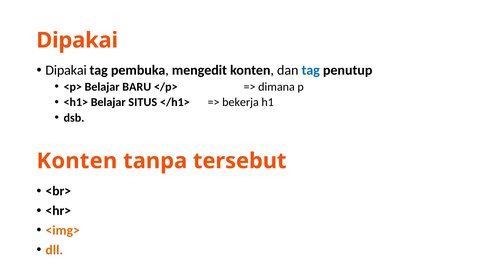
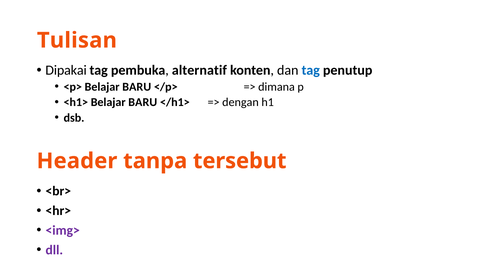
Dipakai: Dipakai -> Tulisan (77, 40)
mengedit: mengedit -> alternatif (199, 70)
<h1> Belajar SITUS: SITUS -> BARU (143, 102)
bekerja: bekerja -> dengan (240, 102)
Konten: Konten -> Header (77, 161)
<img> colour: orange -> purple (63, 230)
dll colour: orange -> purple (54, 250)
